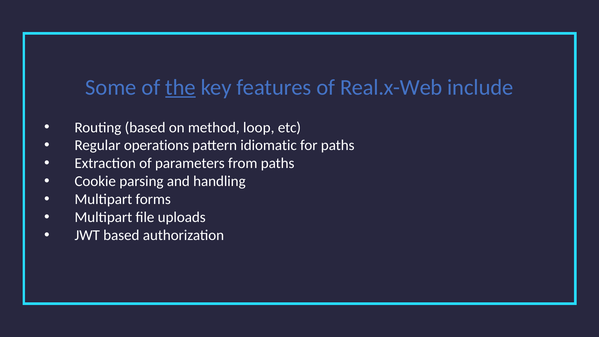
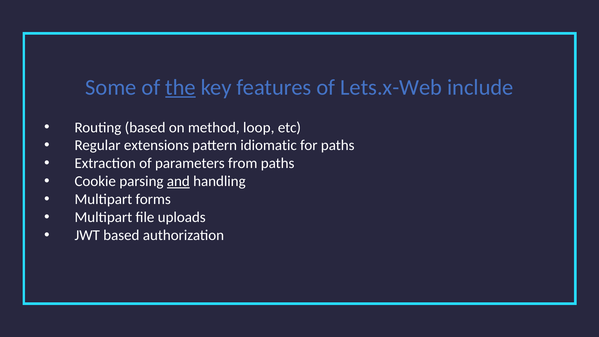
Real.x-Web: Real.x-Web -> Lets.x-Web (391, 87)
operations: operations -> extensions (156, 145)
and underline: none -> present (178, 181)
